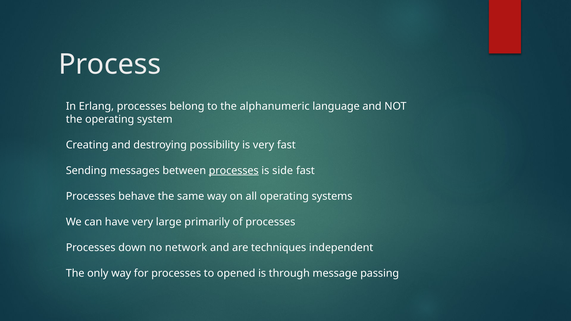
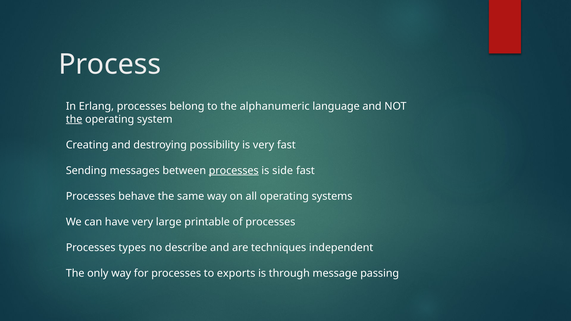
the underline: none -> present (74, 119)
primarily: primarily -> printable (207, 222)
down: down -> types (132, 248)
network: network -> describe (186, 248)
opened: opened -> exports (236, 273)
